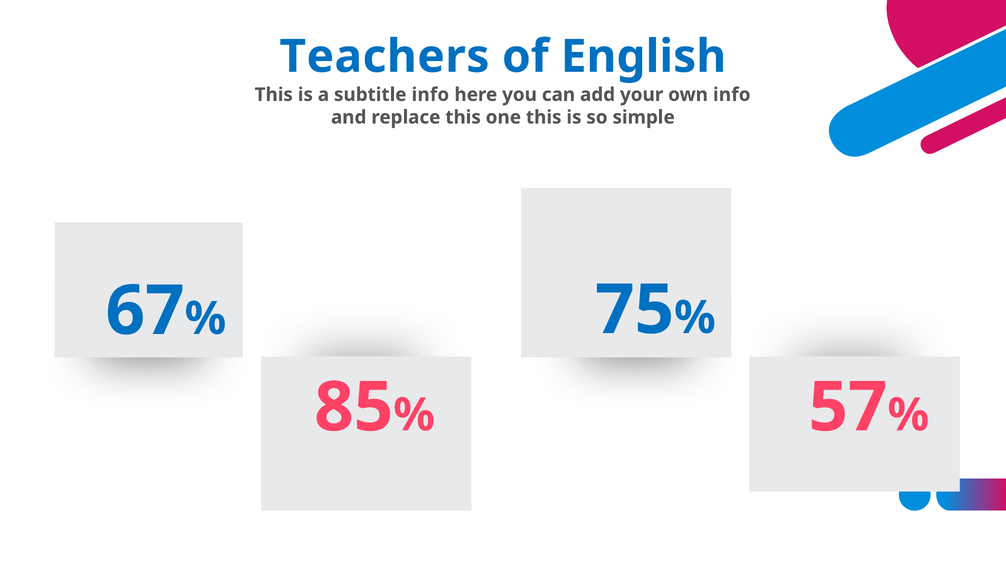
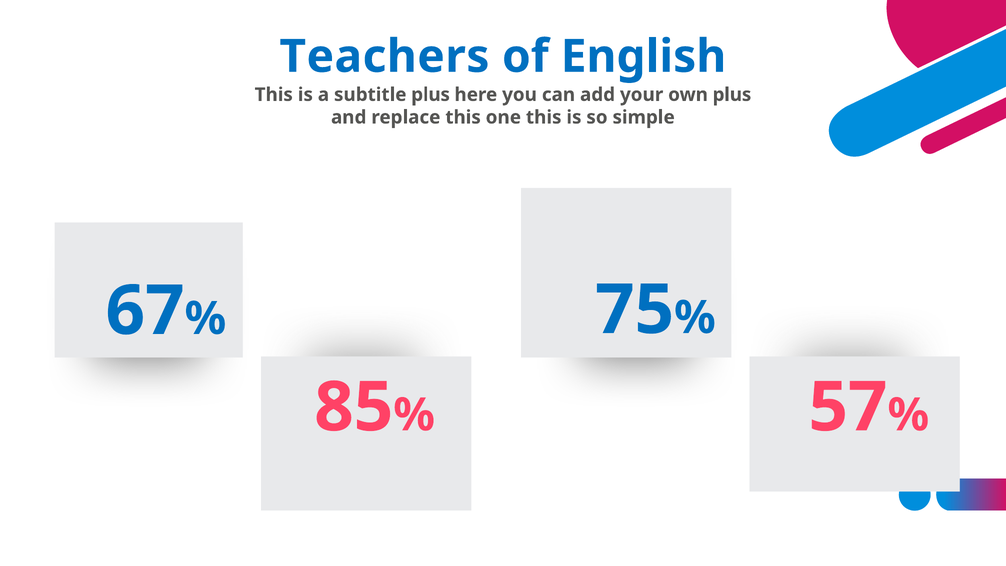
subtitle info: info -> plus (431, 95)
own info: info -> plus (732, 95)
